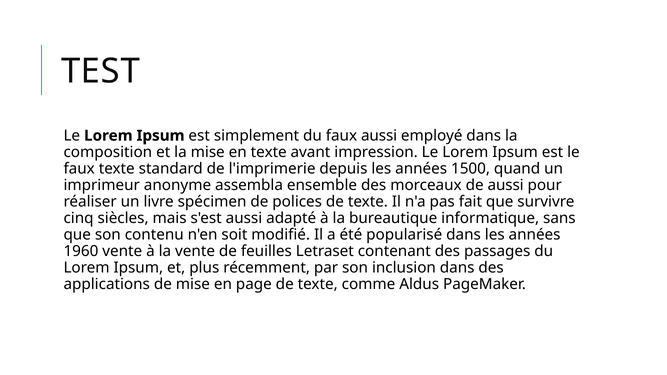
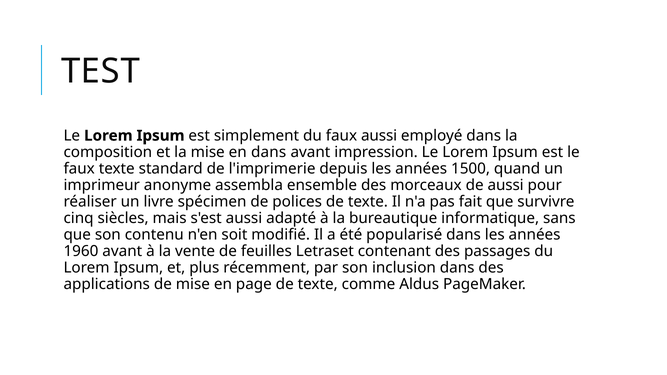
en texte: texte -> dans (269, 152)
1960 vente: vente -> avant (122, 251)
